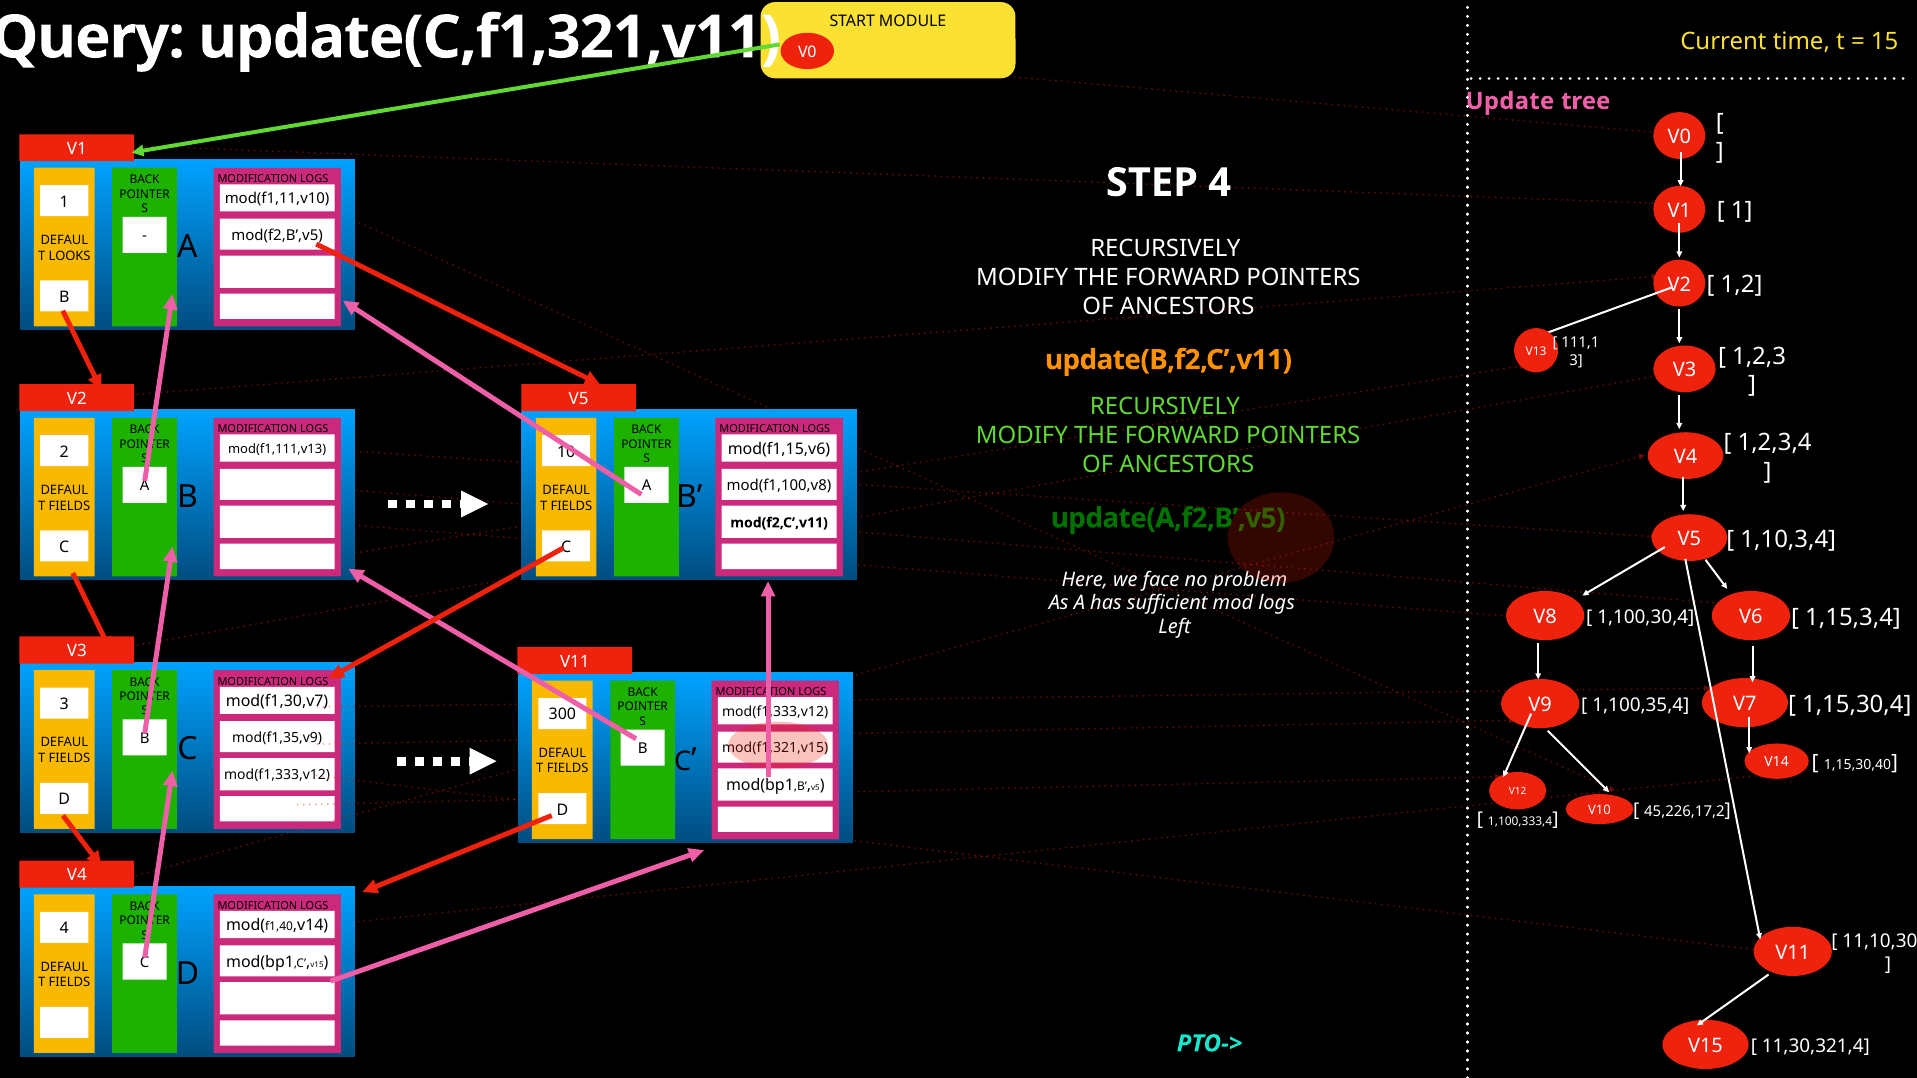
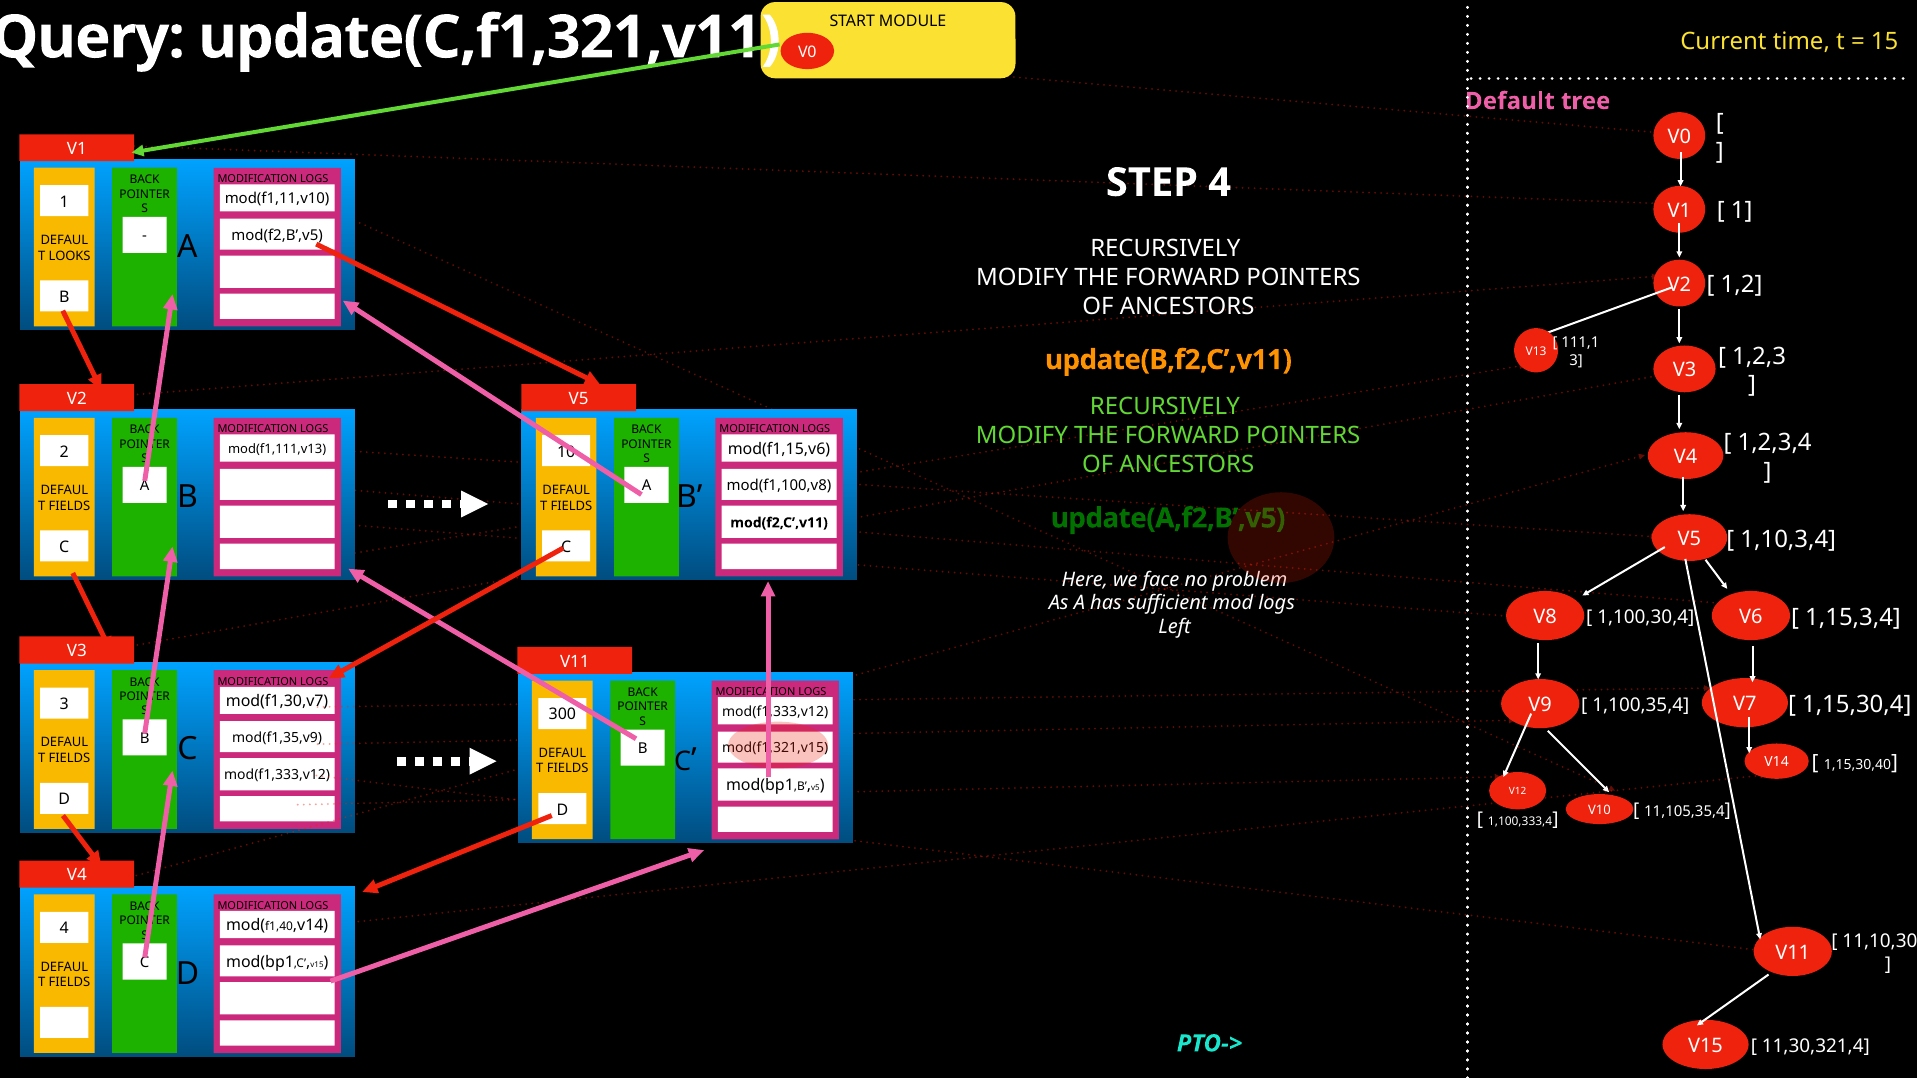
Update: Update -> Default (1510, 101)
45,226,17,2: 45,226,17,2 -> 11,105,35,4 (1684, 812)
